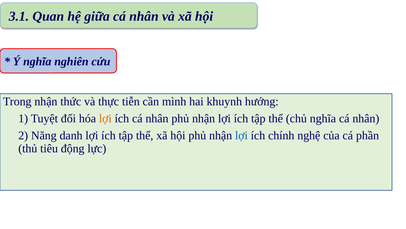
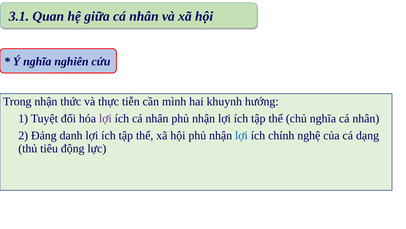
lợi colour: orange -> purple (105, 118)
Năng: Năng -> Đảng (44, 135)
phần: phần -> dạng (368, 135)
